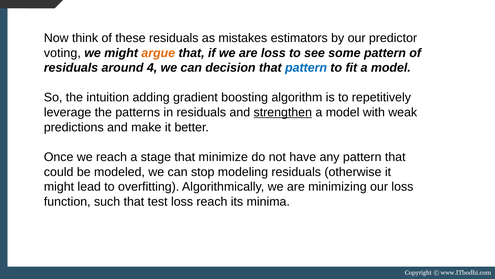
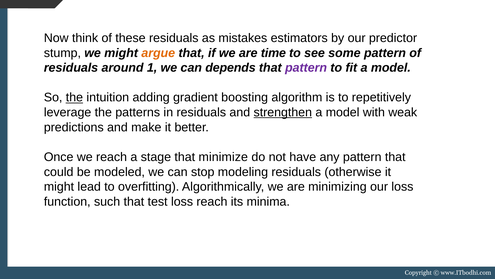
voting: voting -> stump (62, 53)
are loss: loss -> time (273, 53)
4: 4 -> 1 (152, 68)
decision: decision -> depends (231, 68)
pattern colour: blue -> purple (306, 68)
the underline: none -> present (74, 97)
